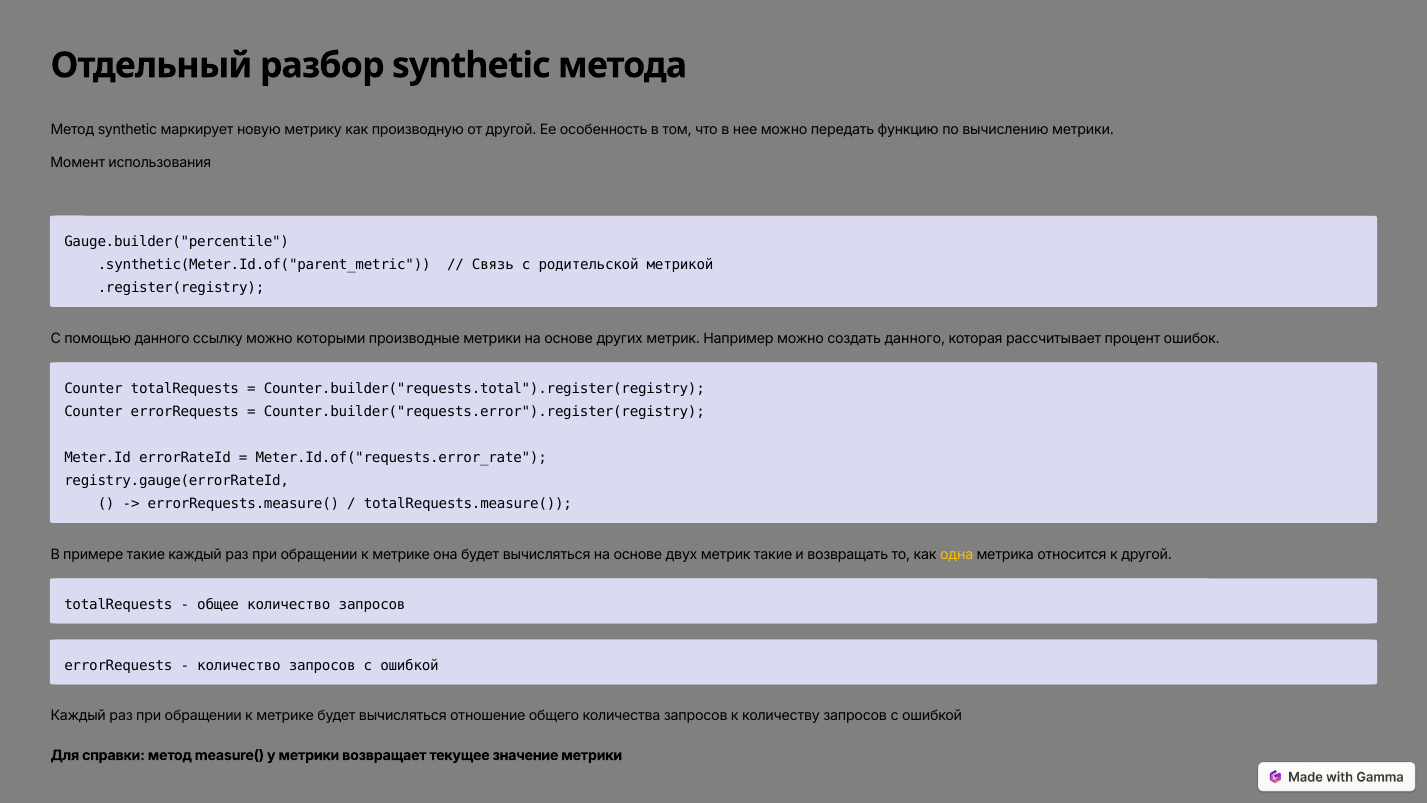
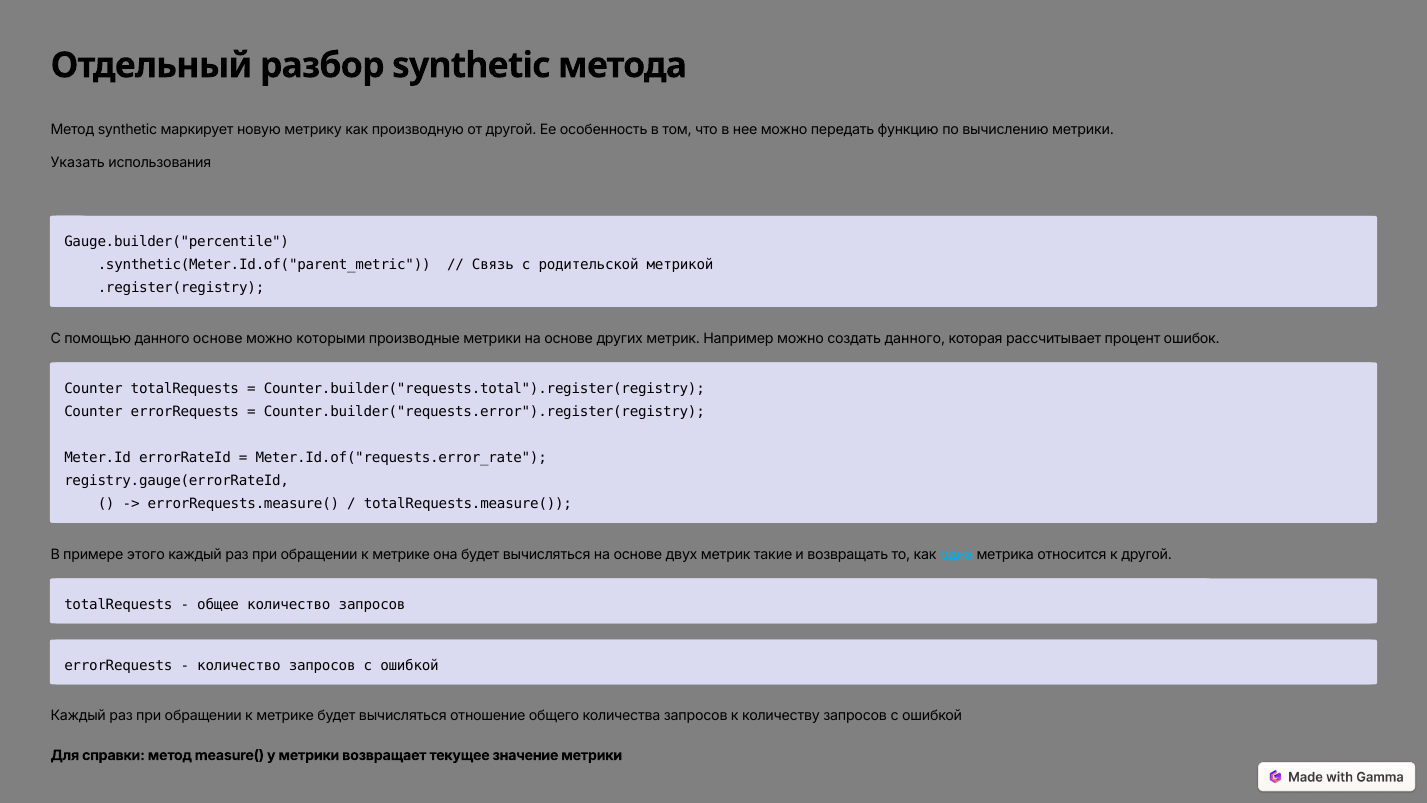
Момент: Момент -> Указать (78, 163)
данного ссылку: ссылку -> основе (218, 338)
примере такие: такие -> этого (146, 554)
одна colour: yellow -> light blue (957, 554)
